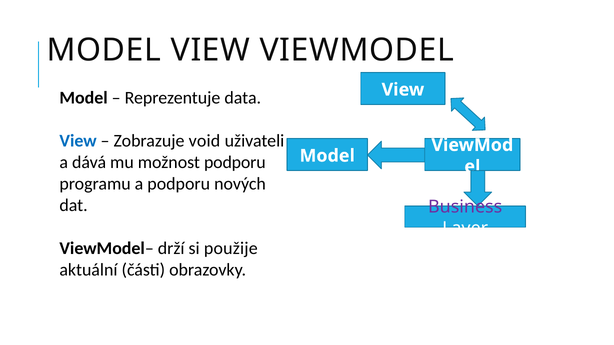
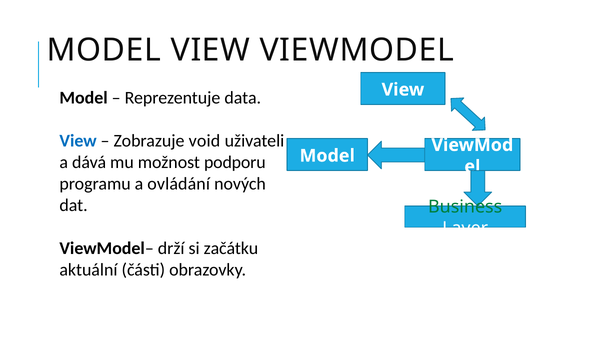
a podporu: podporu -> ovládání (179, 184)
Business colour: purple -> green (465, 207)
použije: použije -> začátku (231, 249)
